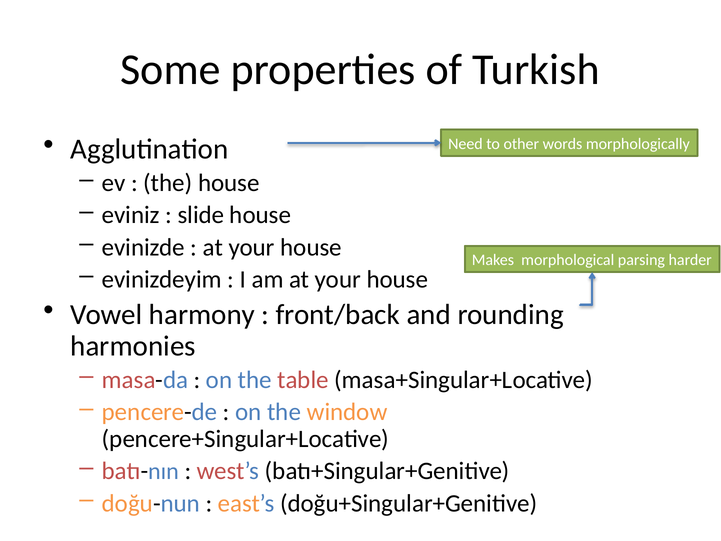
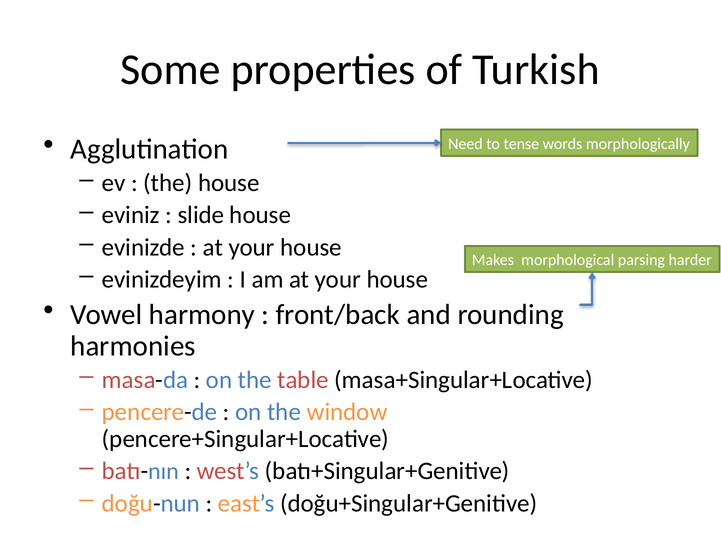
other: other -> tense (521, 144)
